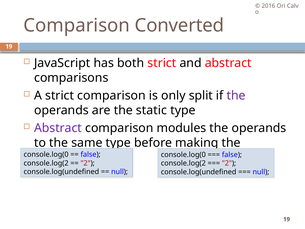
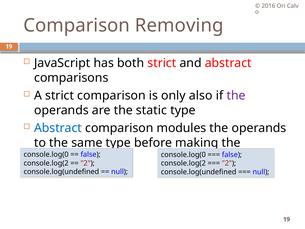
Converted: Converted -> Removing (179, 25)
split: split -> also (201, 96)
Abstract colour: purple -> blue (58, 128)
